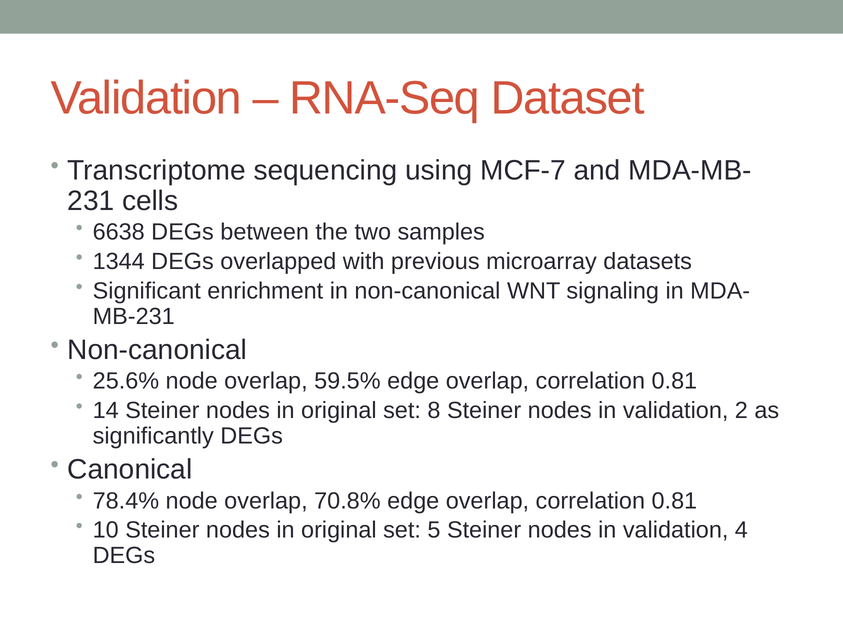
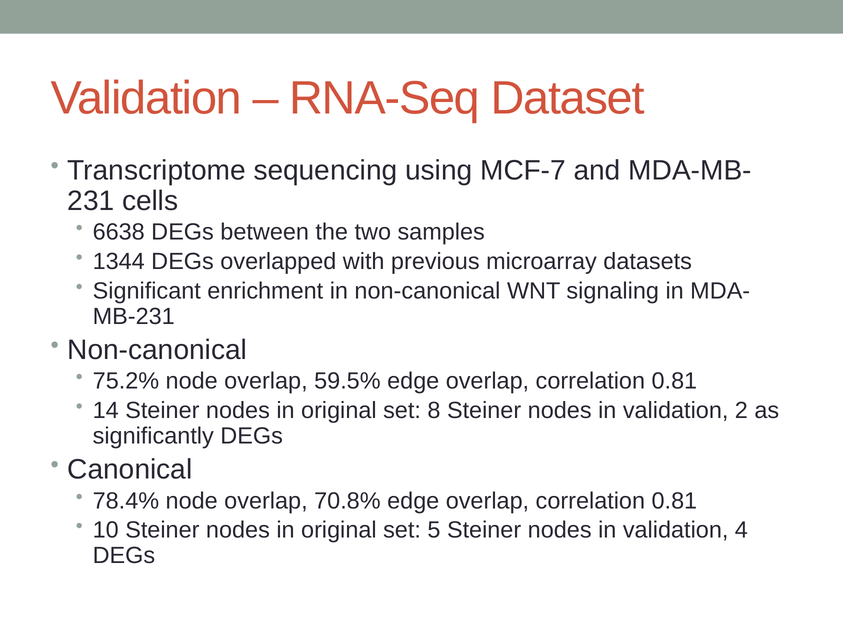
25.6%: 25.6% -> 75.2% (126, 381)
